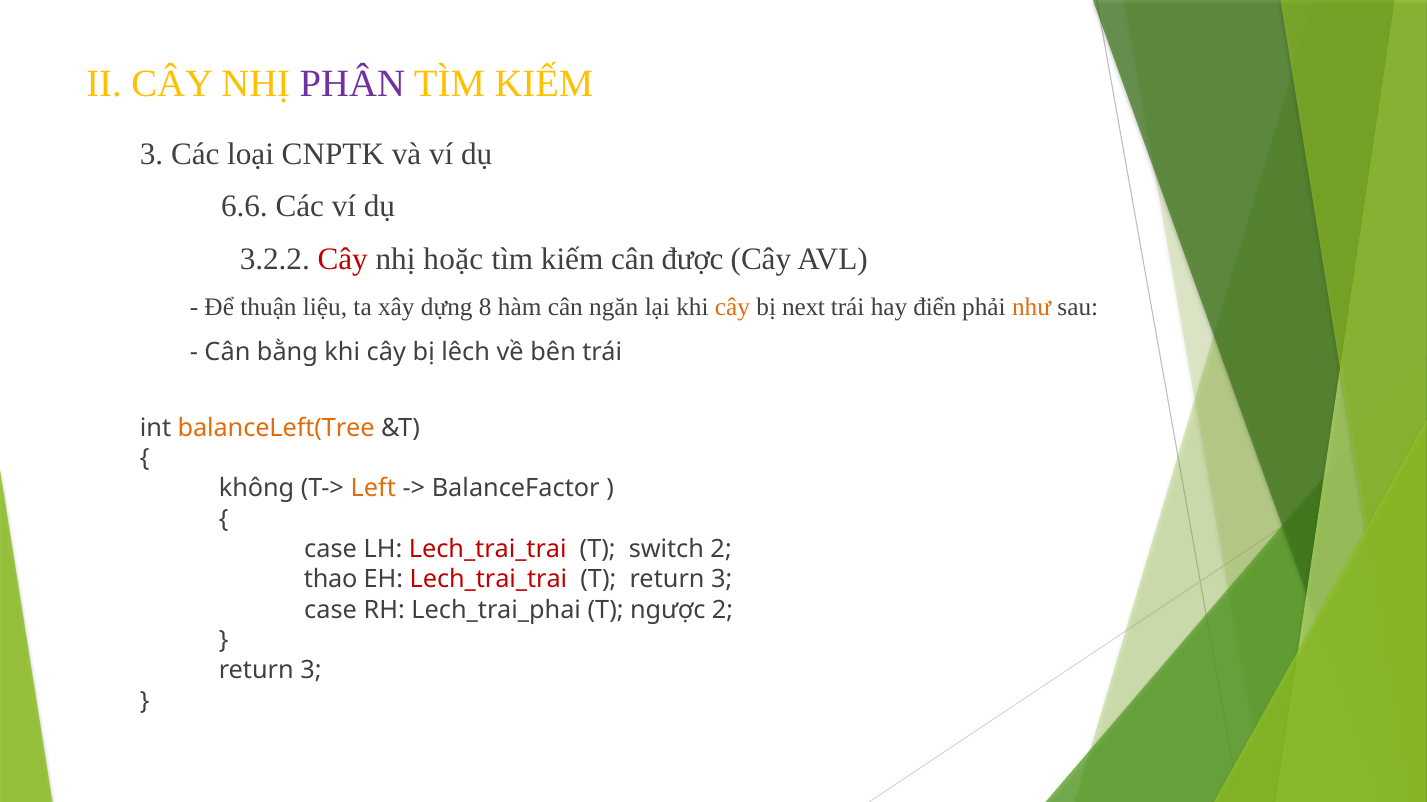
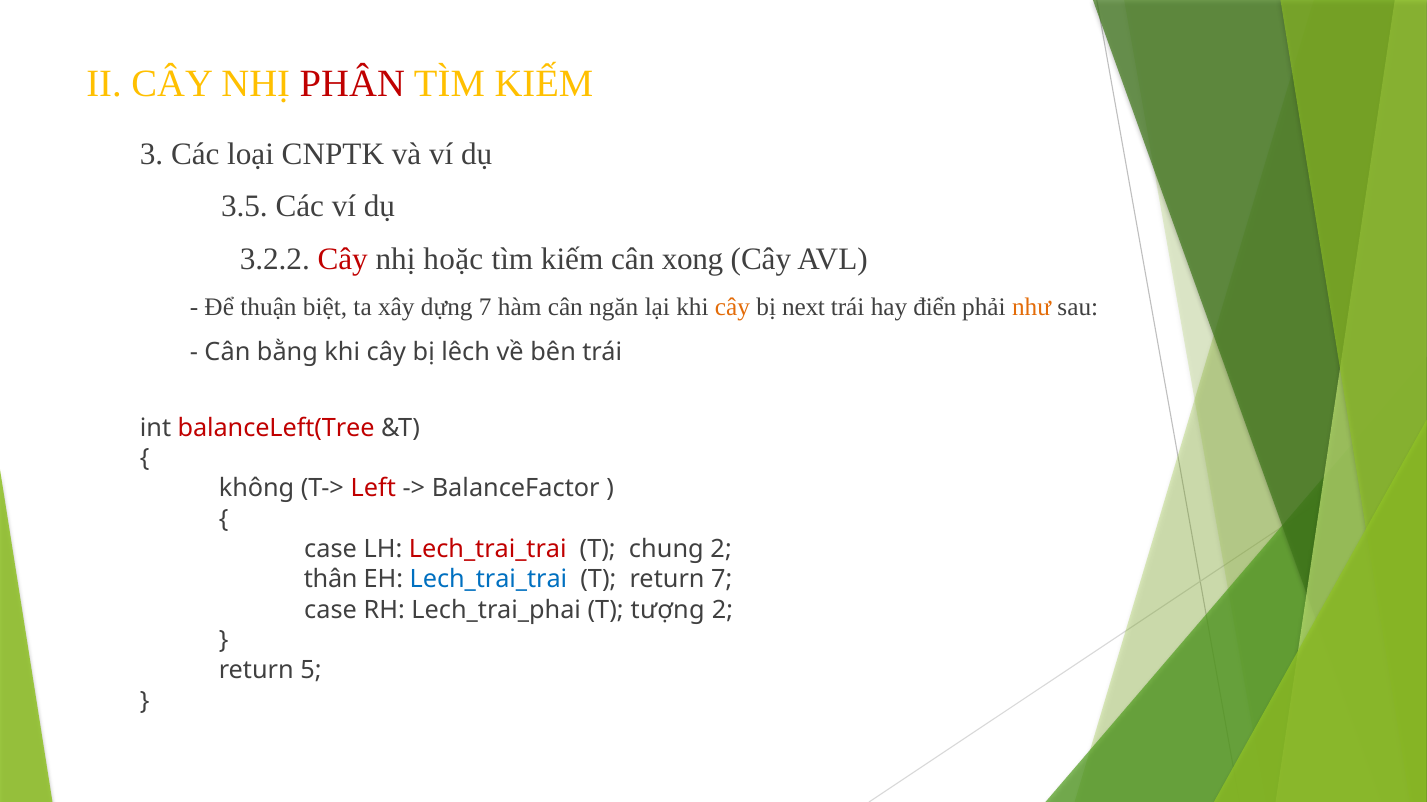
PHÂN colour: purple -> red (352, 84)
6.6: 6.6 -> 3.5 (244, 207)
được: được -> xong (693, 259)
liệu: liệu -> biệt (325, 308)
dựng 8: 8 -> 7 (485, 308)
balanceLeft(Tree colour: orange -> red (276, 428)
Left colour: orange -> red (373, 489)
switch: switch -> chung (666, 550)
thao: thao -> thân (331, 580)
Lech_trai_trai colour: red -> blue (488, 580)
T return 3: 3 -> 7 (722, 580)
ngược: ngược -> tượng (668, 610)
3: 3 -> 5 (311, 671)
